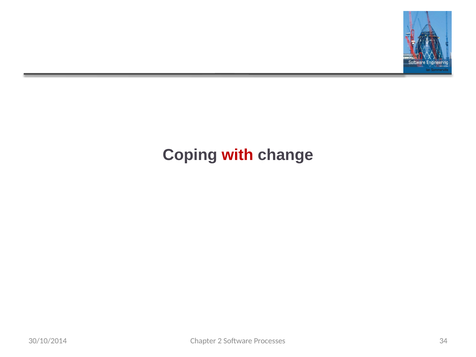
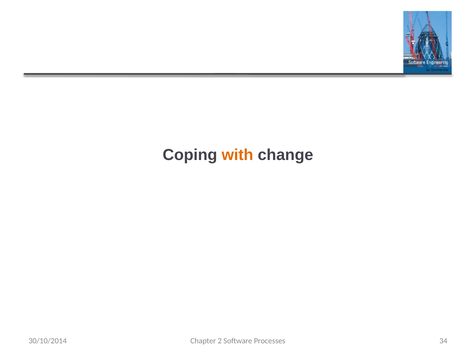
with colour: red -> orange (237, 155)
